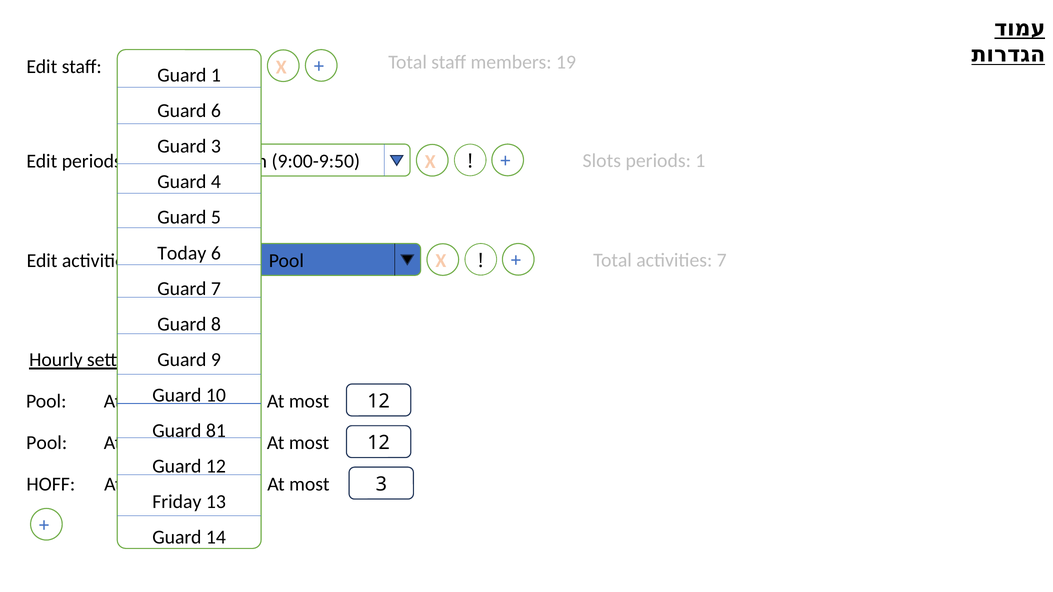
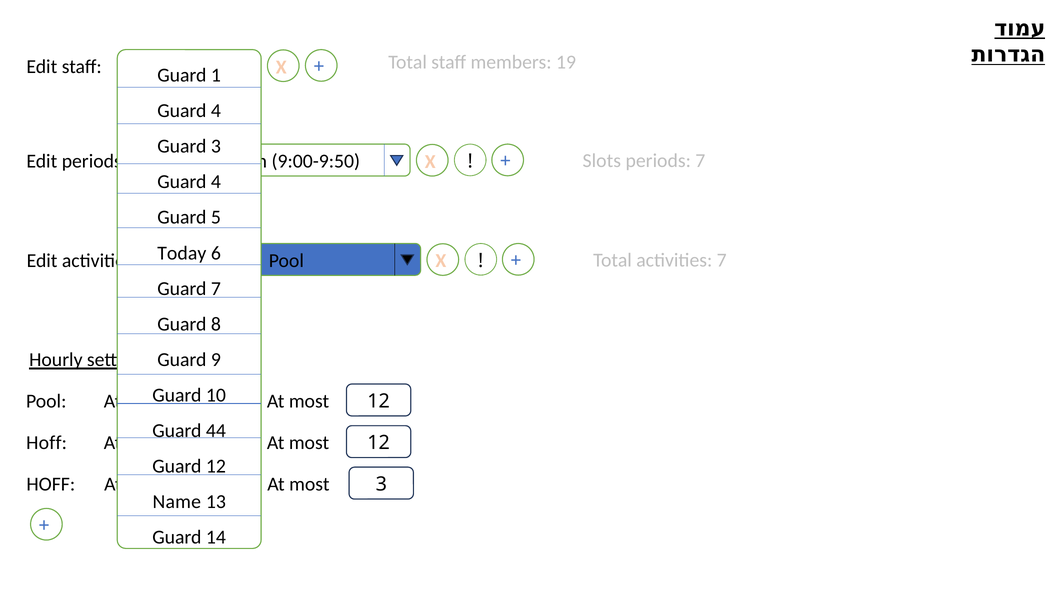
6: 6 -> 4 (216, 111)
periods 1: 1 -> 7 (700, 161)
81: 81 -> 44 (216, 431)
Pool: Pool -> Hoff (47, 443)
Friday: Friday -> Name (177, 502)
